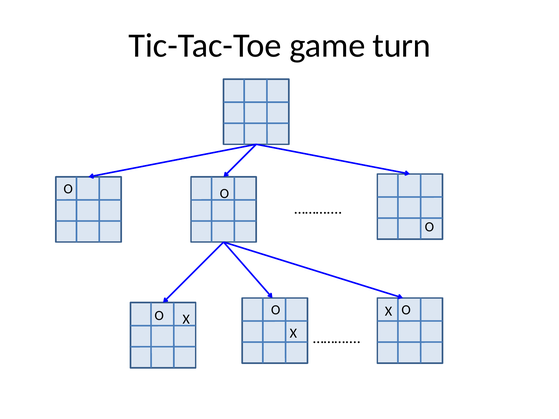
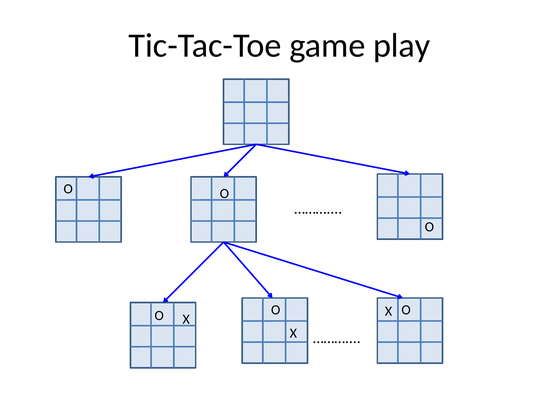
turn: turn -> play (402, 46)
